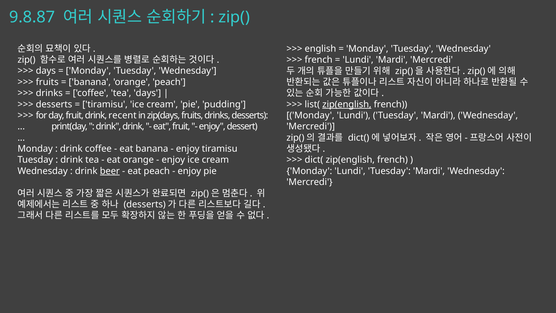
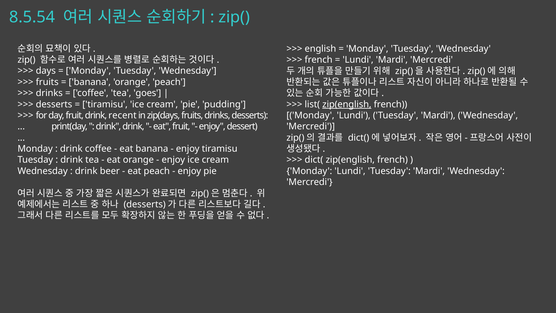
9.8.87: 9.8.87 -> 8.5.54 (32, 17)
tea days: days -> goes (147, 93)
beer underline: present -> none (110, 171)
